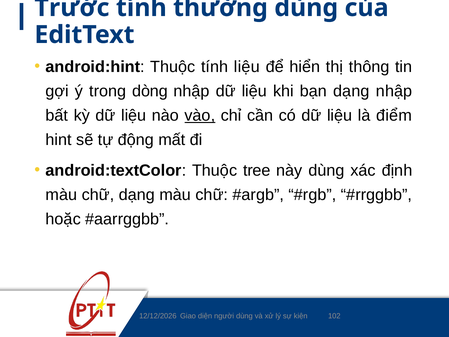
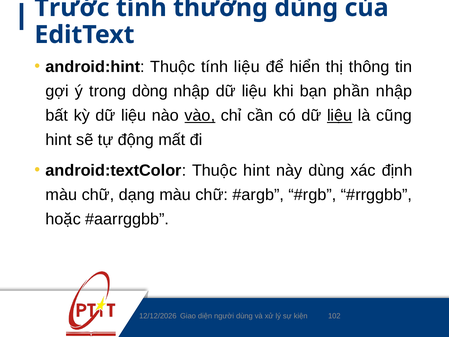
bạn dạng: dạng -> phần (351, 91)
liệu underline: none -> present (340, 115)
điểm: điểm -> cũng (394, 115)
Thuộc tree: tree -> hint (257, 170)
